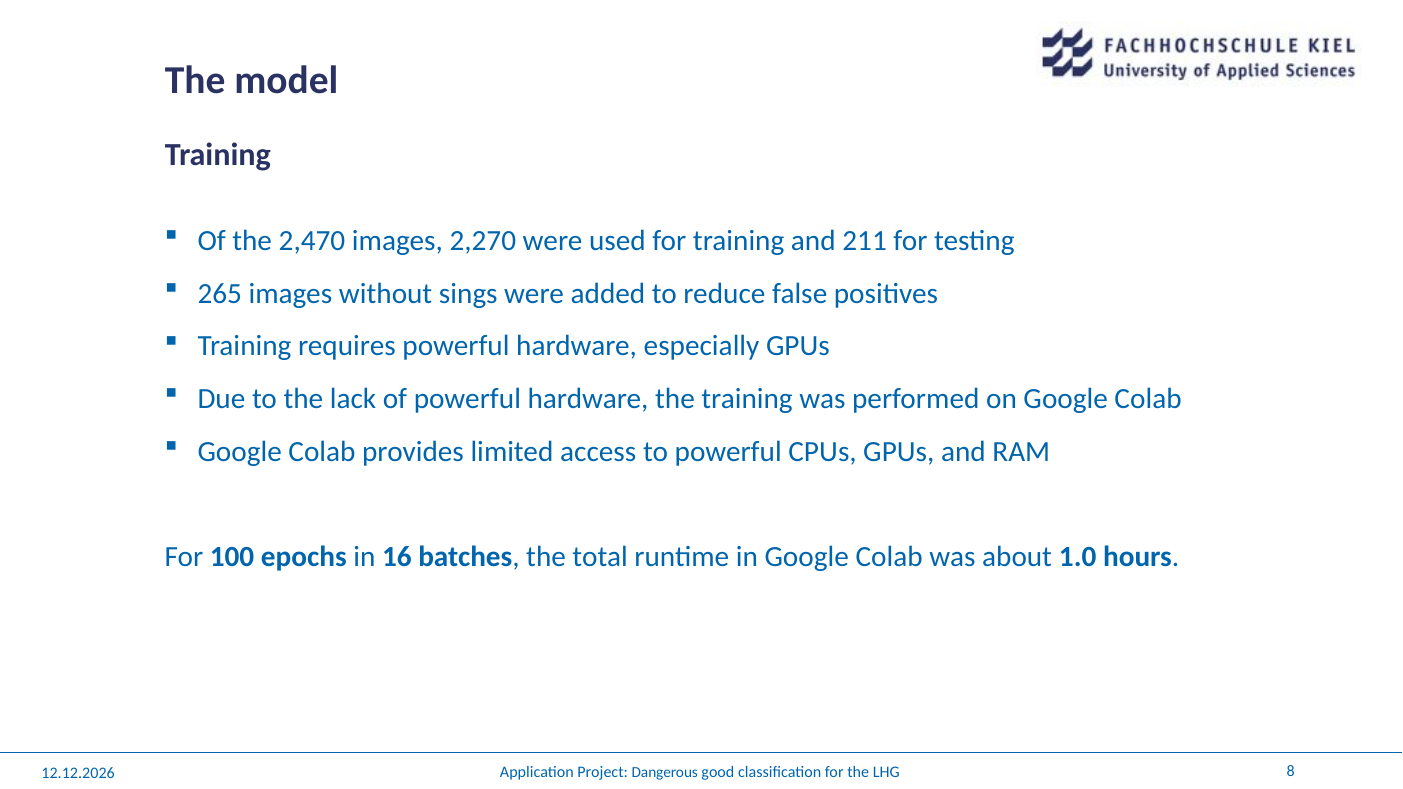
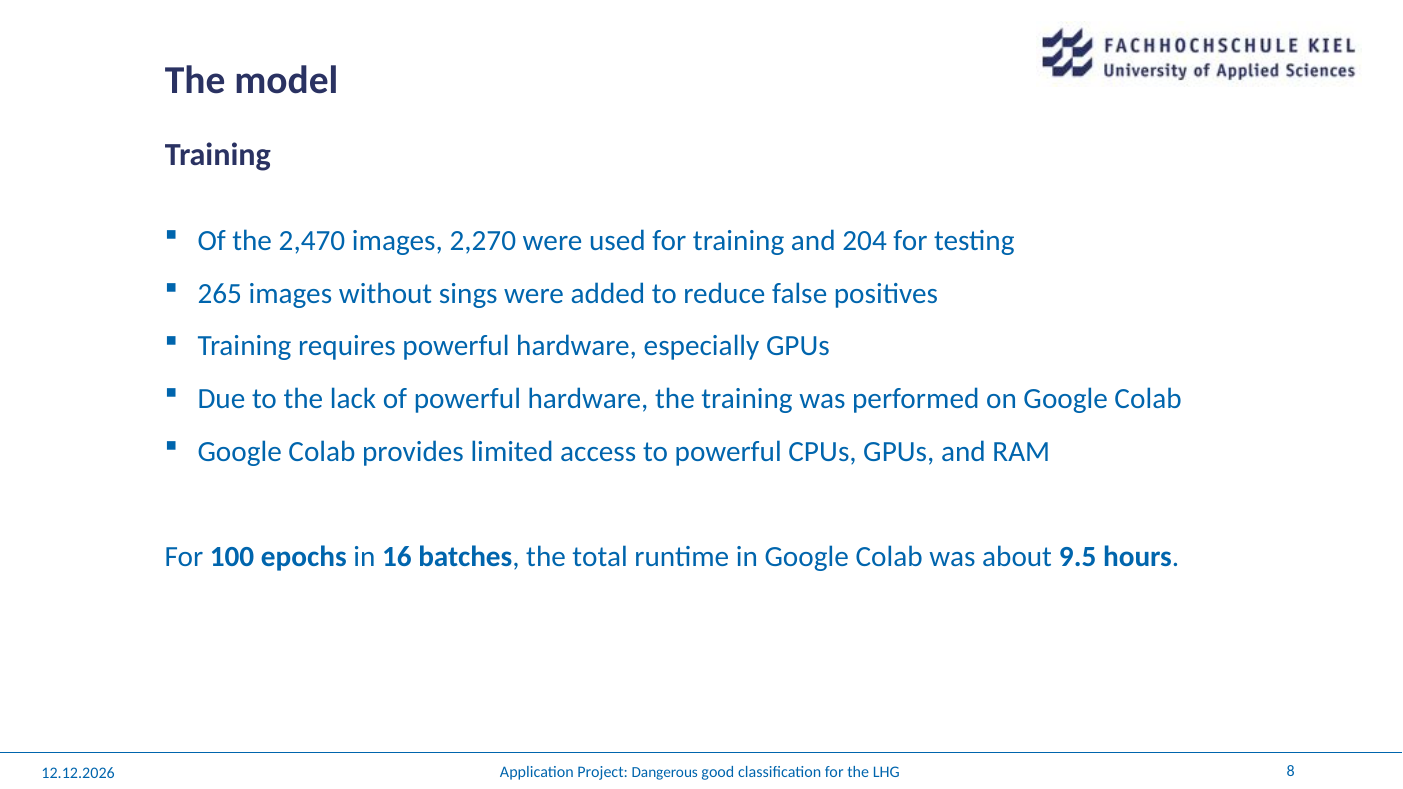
211: 211 -> 204 (865, 241)
1.0: 1.0 -> 9.5 (1078, 557)
